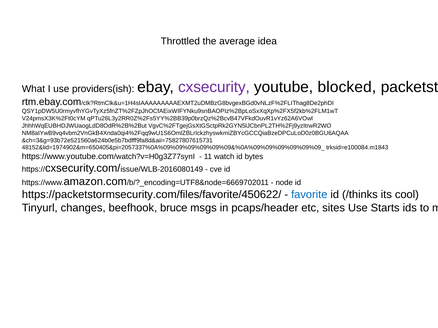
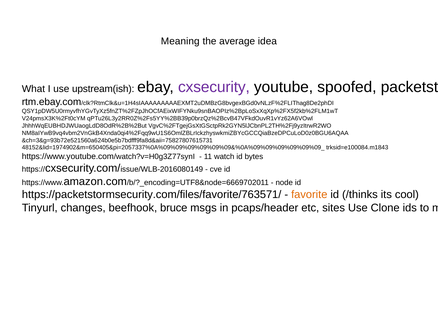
Throttled: Throttled -> Meaning (180, 41)
providers(ish: providers(ish -> upstream(ish (103, 89)
blocked: blocked -> spoofed (347, 87)
https://packetstormsecurity.com/files/favorite/450622/: https://packetstormsecurity.com/files/favorite/450622/ -> https://packetstormsecurity.com/files/favorite/763571/ (152, 195)
favorite colour: blue -> orange (309, 195)
Starts: Starts -> Clone (385, 208)
